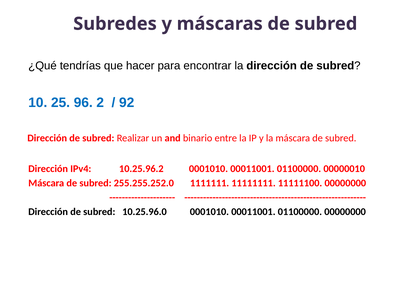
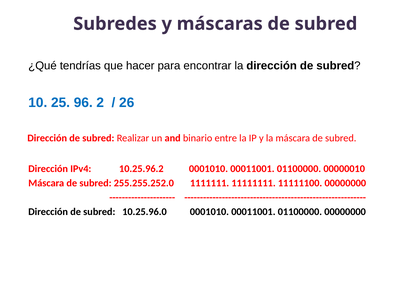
92: 92 -> 26 (127, 103)
